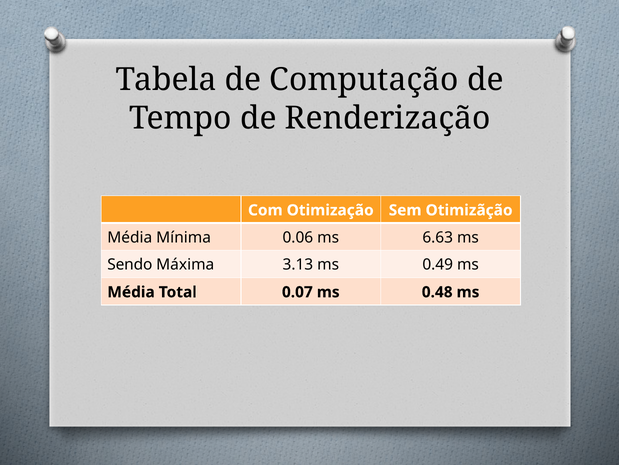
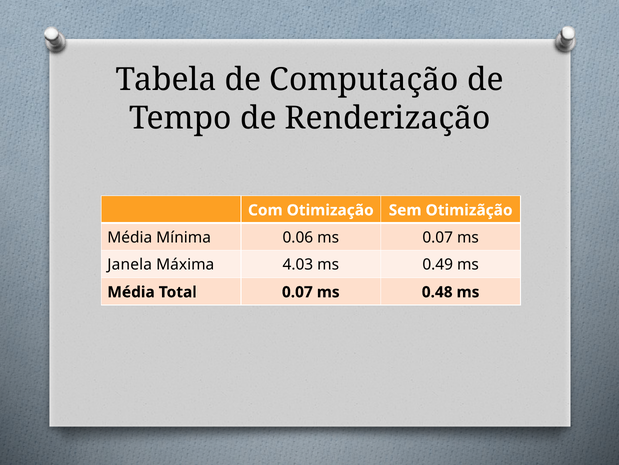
ms 6.63: 6.63 -> 0.07 (438, 237)
Sendo: Sendo -> Janela (130, 264)
3.13: 3.13 -> 4.03 (298, 264)
